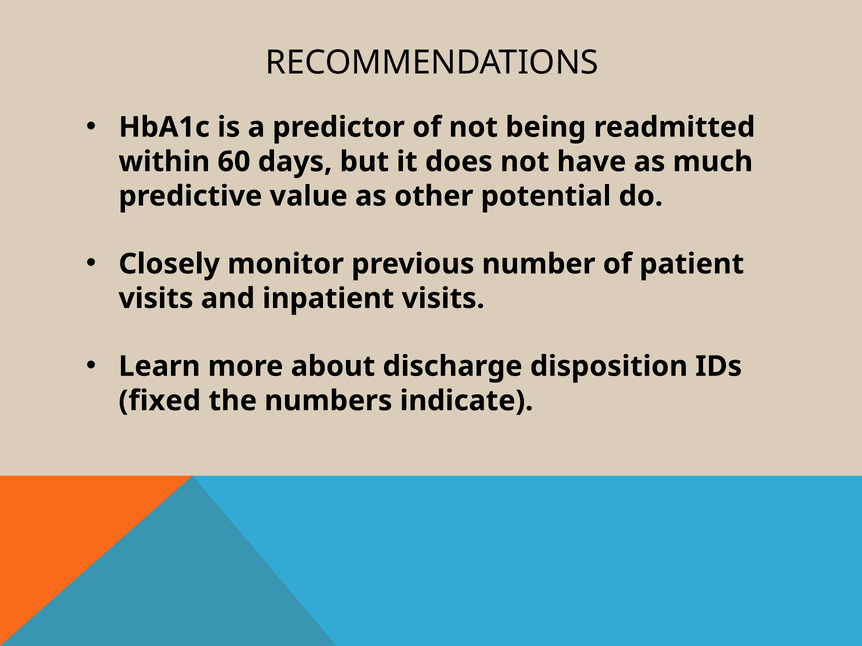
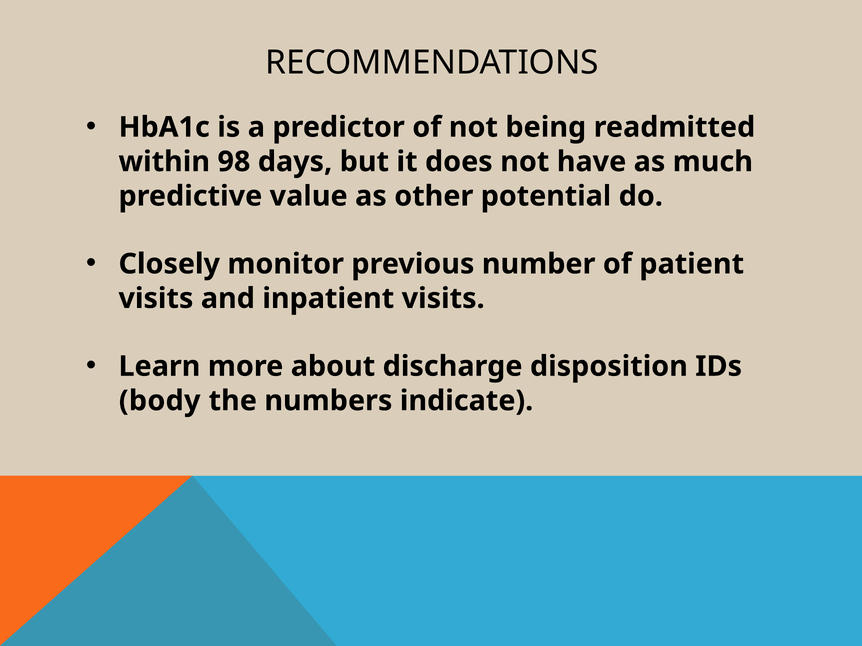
60: 60 -> 98 (234, 162)
fixed: fixed -> body (160, 401)
